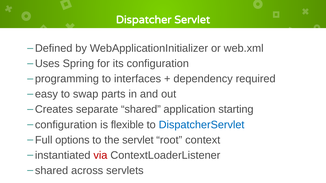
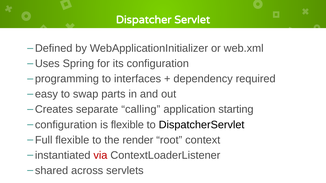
separate shared: shared -> calling (141, 110)
DispatcherServlet colour: blue -> black (202, 125)
Full options: options -> flexible (72, 140)
the servlet: servlet -> render (138, 140)
